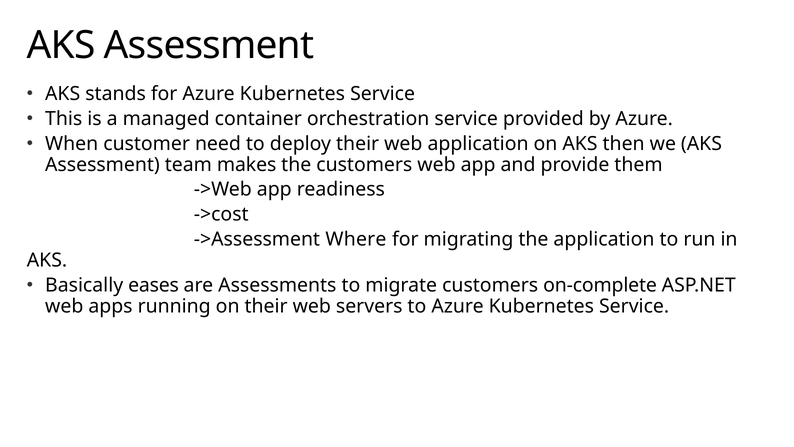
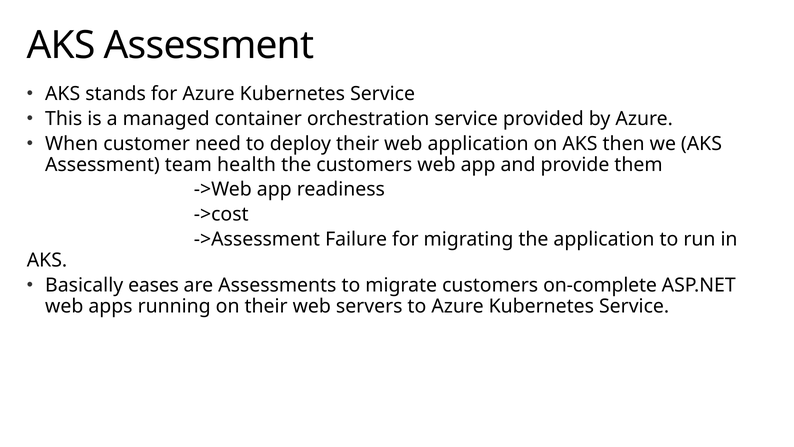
makes: makes -> health (247, 164)
Where: Where -> Failure (356, 239)
